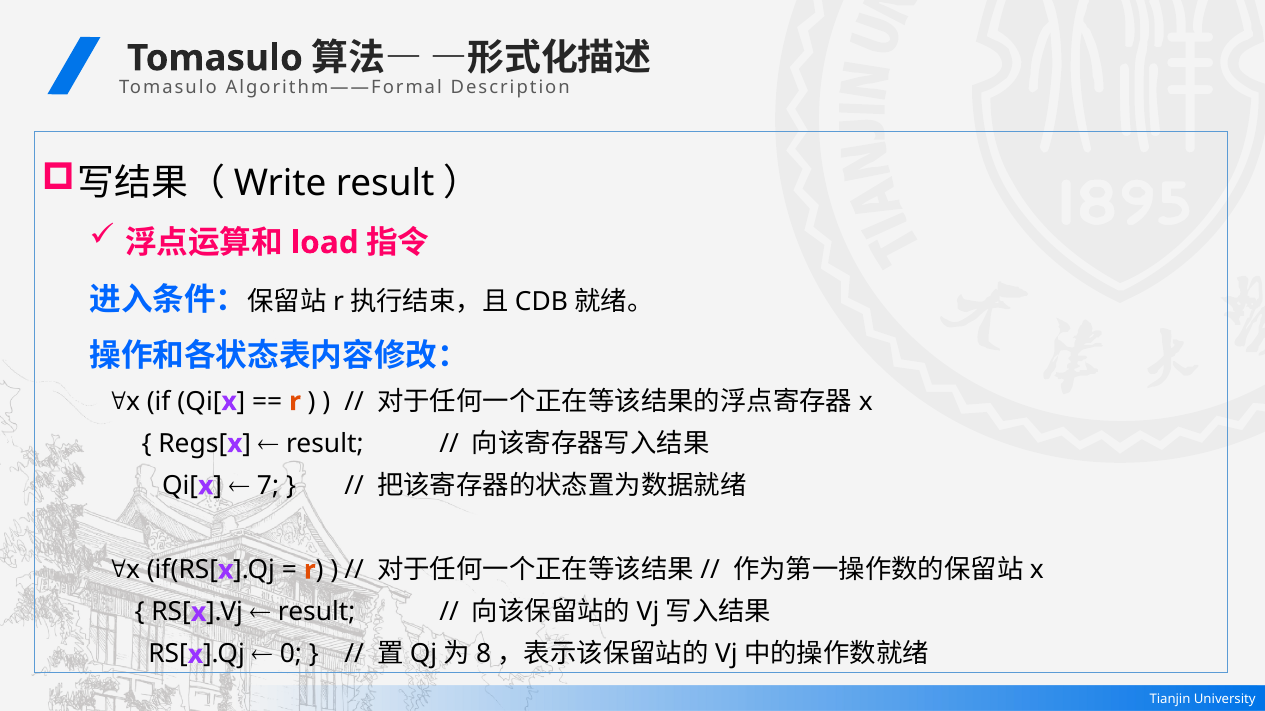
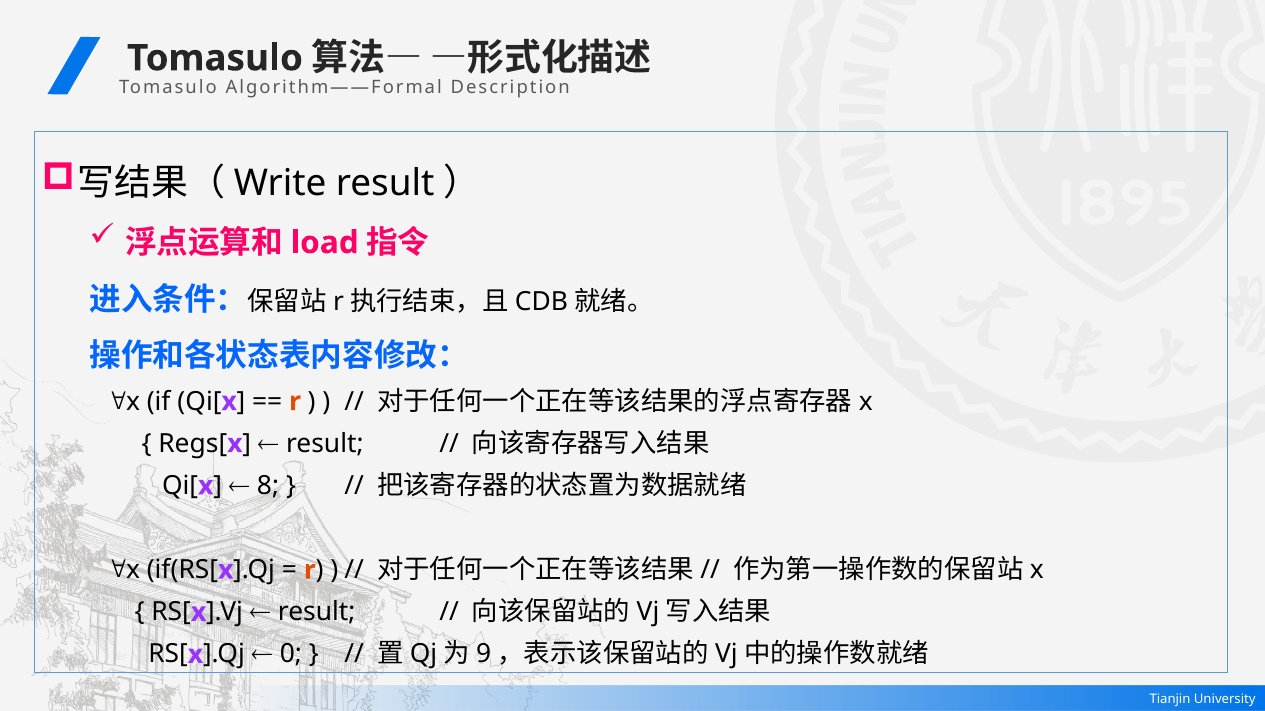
7: 7 -> 8 (268, 486)
8: 8 -> 9 (484, 655)
